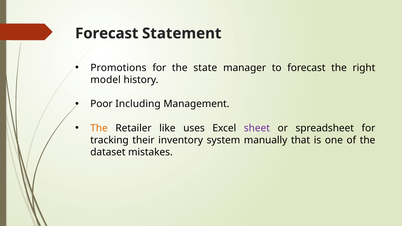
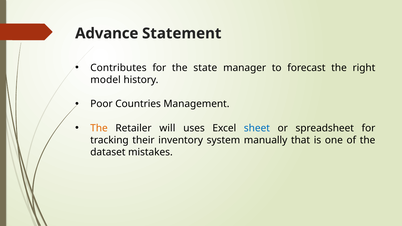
Forecast: Forecast -> Advance (107, 33)
Promotions: Promotions -> Contributes (118, 68)
Including: Including -> Countries (138, 104)
like: like -> will (167, 128)
sheet colour: purple -> blue (257, 128)
